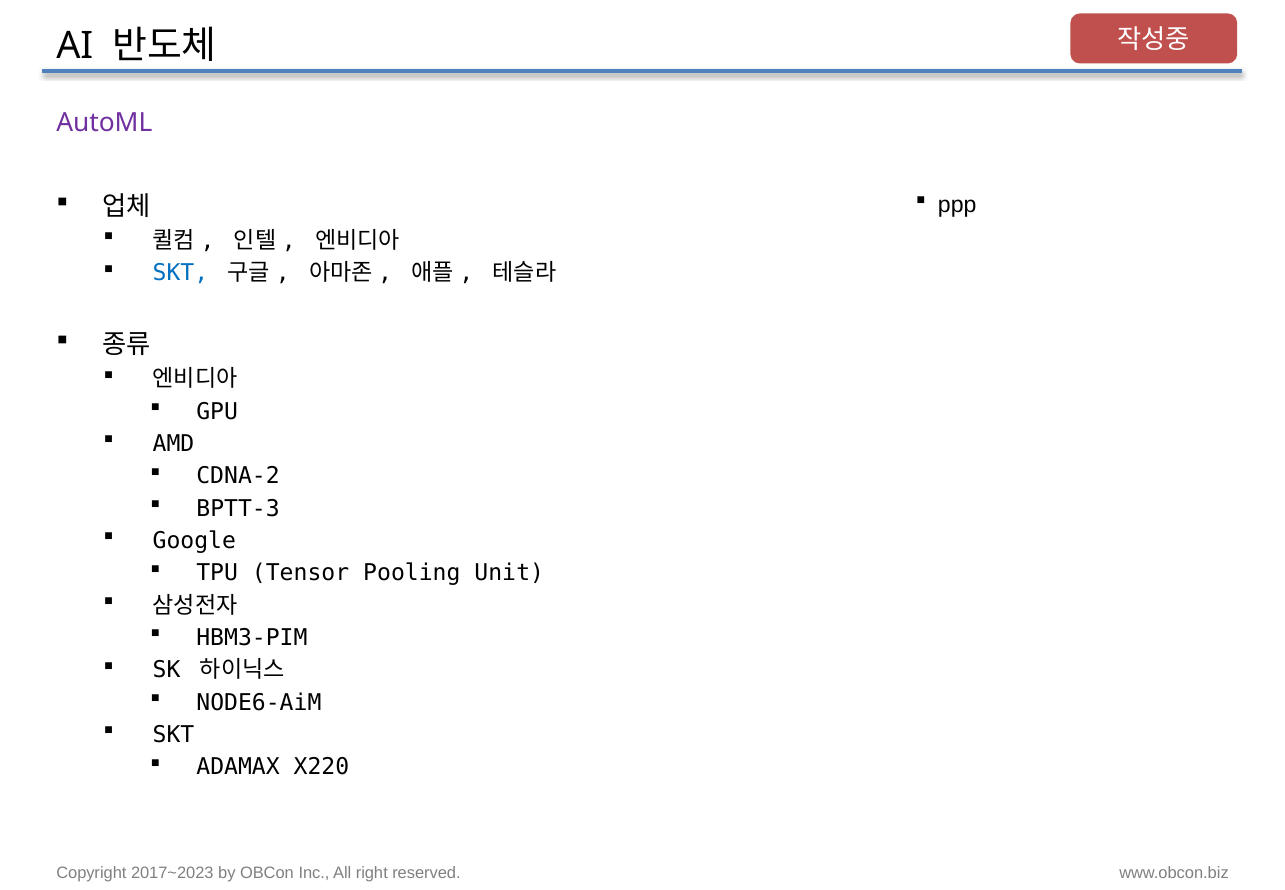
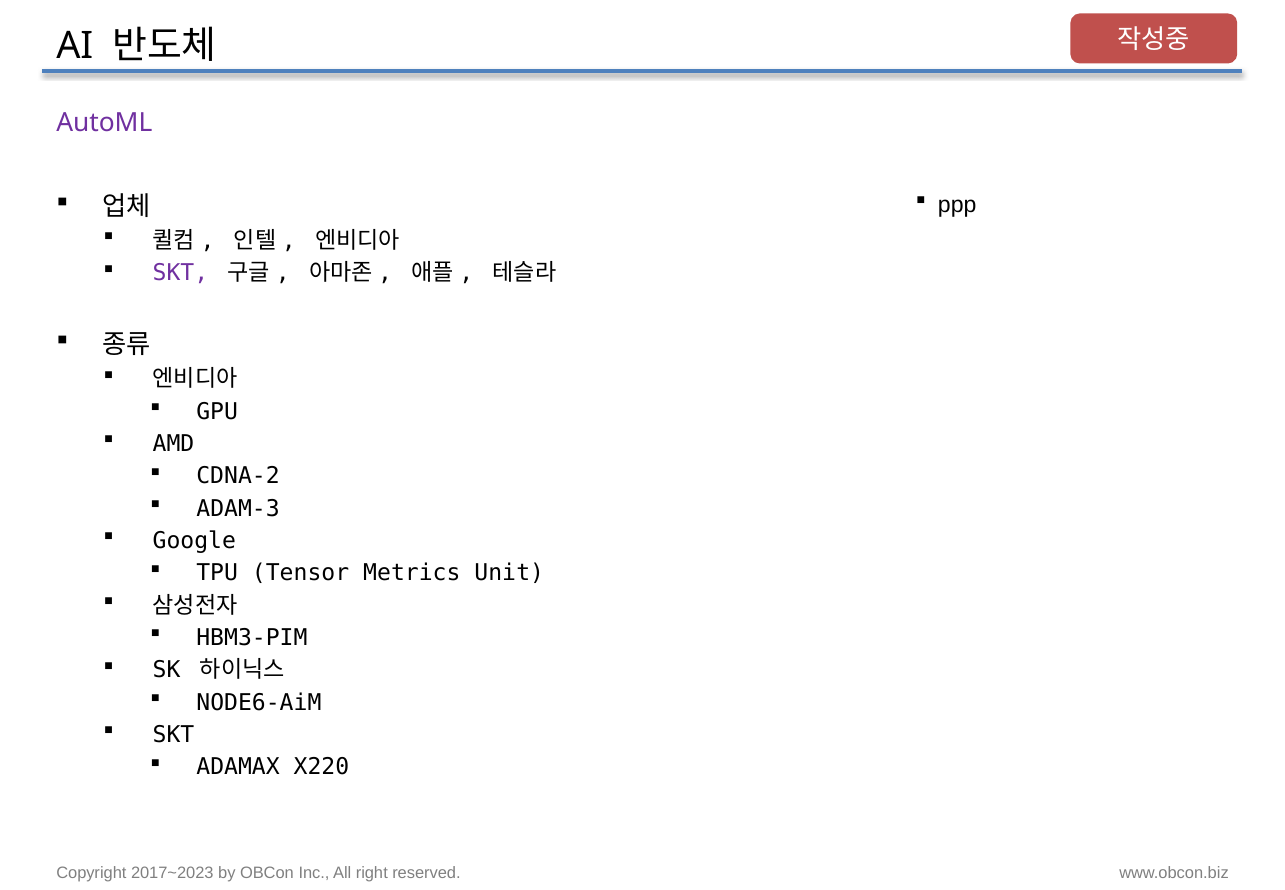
SKT colour: blue -> purple (180, 273)
BPTT-3: BPTT-3 -> ADAM-3 (238, 508)
Pooling: Pooling -> Metrics (412, 573)
